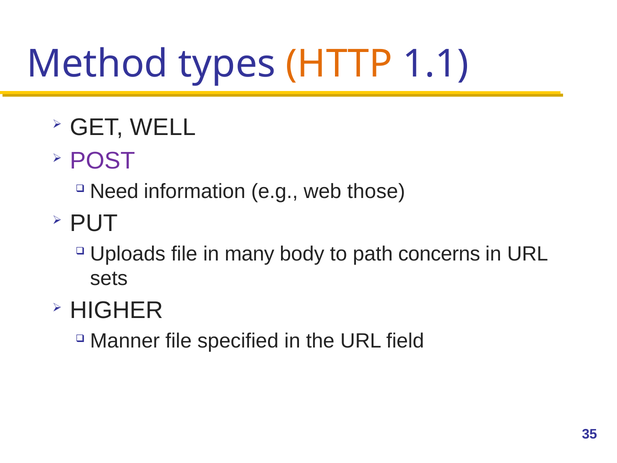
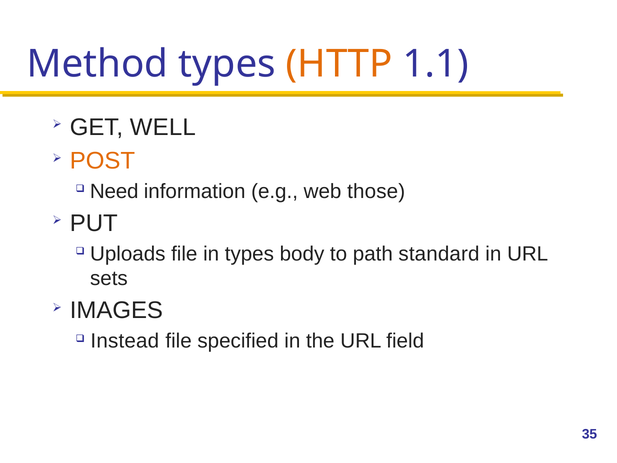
POST colour: purple -> orange (102, 161)
in many: many -> types (249, 254)
concerns: concerns -> standard (439, 254)
HIGHER: HIGHER -> IMAGES (116, 310)
Manner: Manner -> Instead (125, 341)
